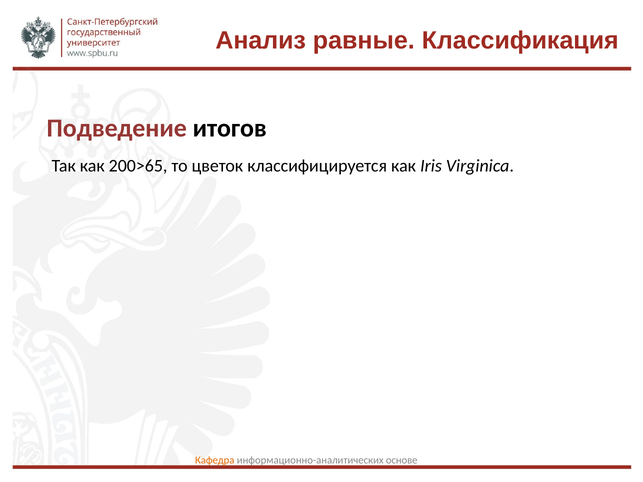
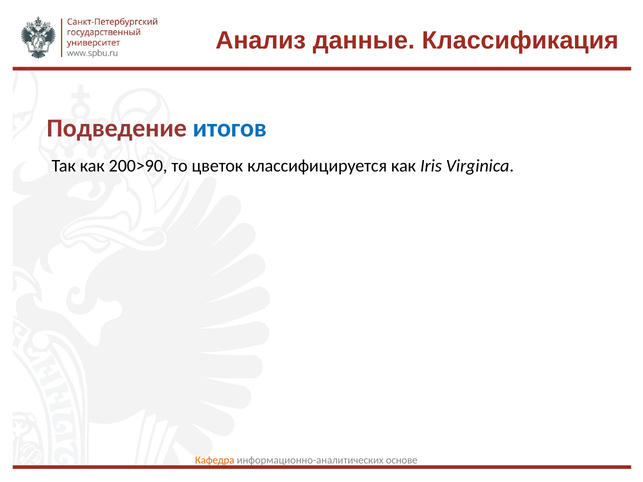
равные: равные -> данные (364, 40)
итогов colour: black -> blue (230, 128)
200>65: 200>65 -> 200>90 (138, 166)
